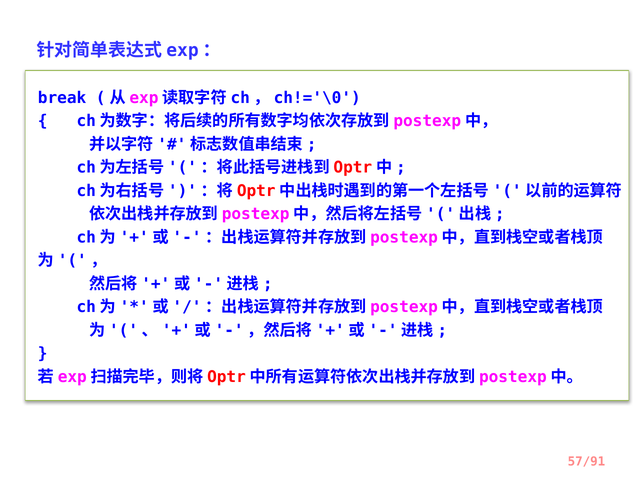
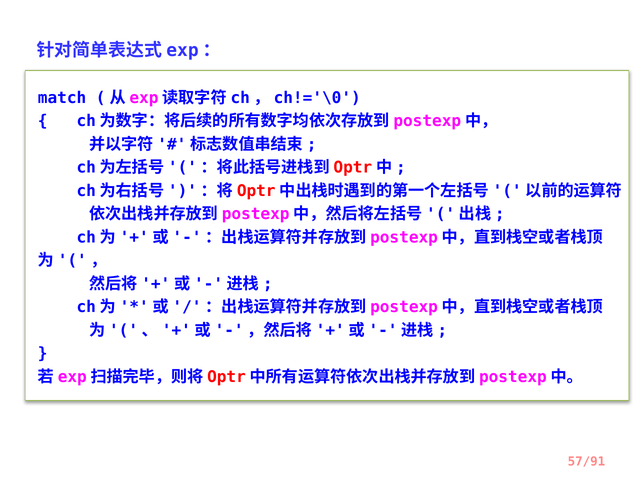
break: break -> match (62, 98)
